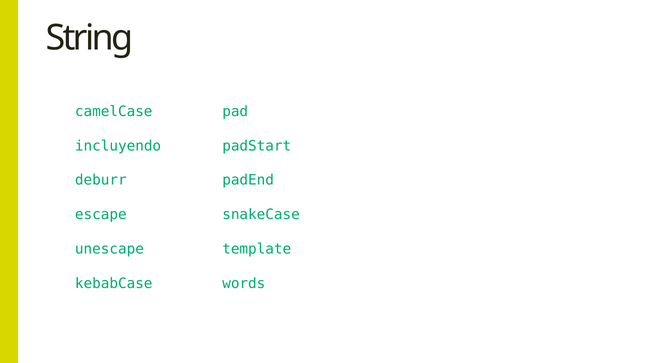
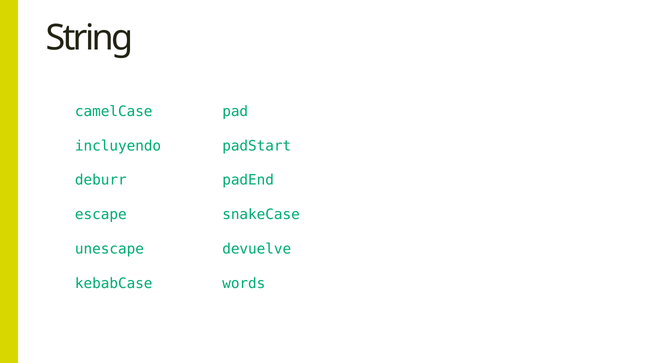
template: template -> devuelve (257, 249)
